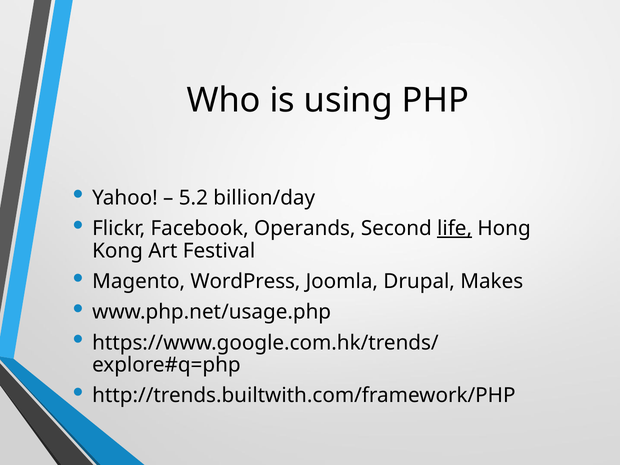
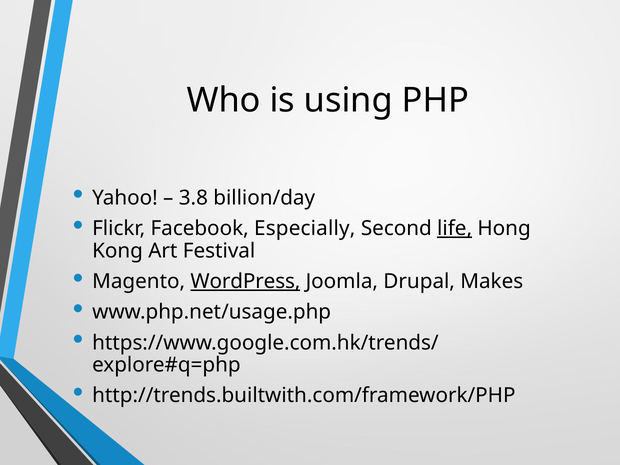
5.2: 5.2 -> 3.8 (193, 198)
Operands: Operands -> Especially (305, 228)
WordPress underline: none -> present (245, 281)
